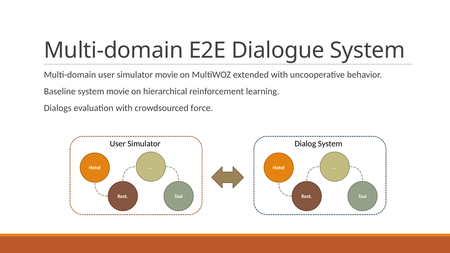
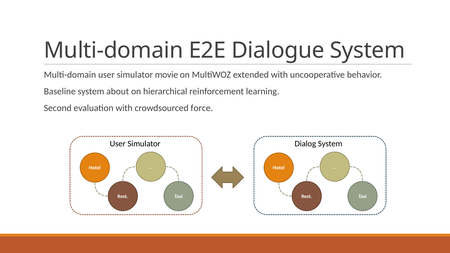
system movie: movie -> about (118, 92)
Dialogs: Dialogs -> Second (58, 108)
